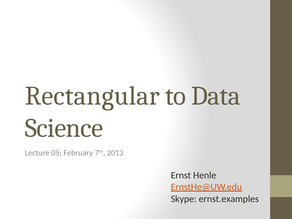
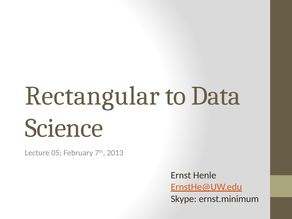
ernst.examples: ernst.examples -> ernst.minimum (229, 199)
